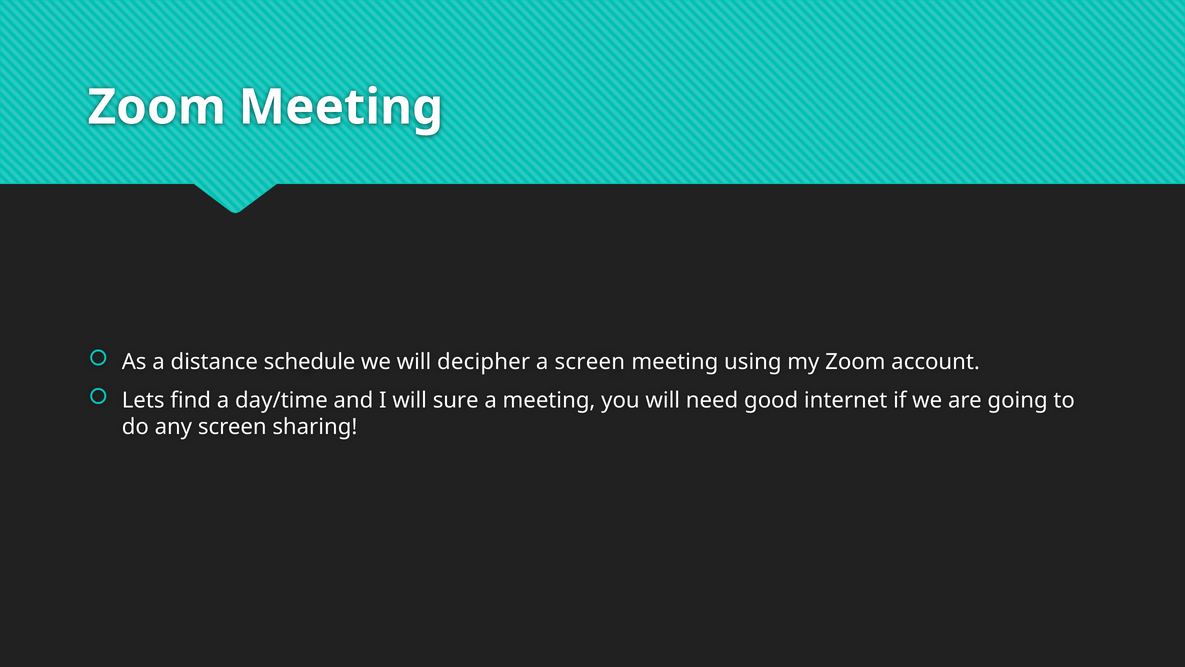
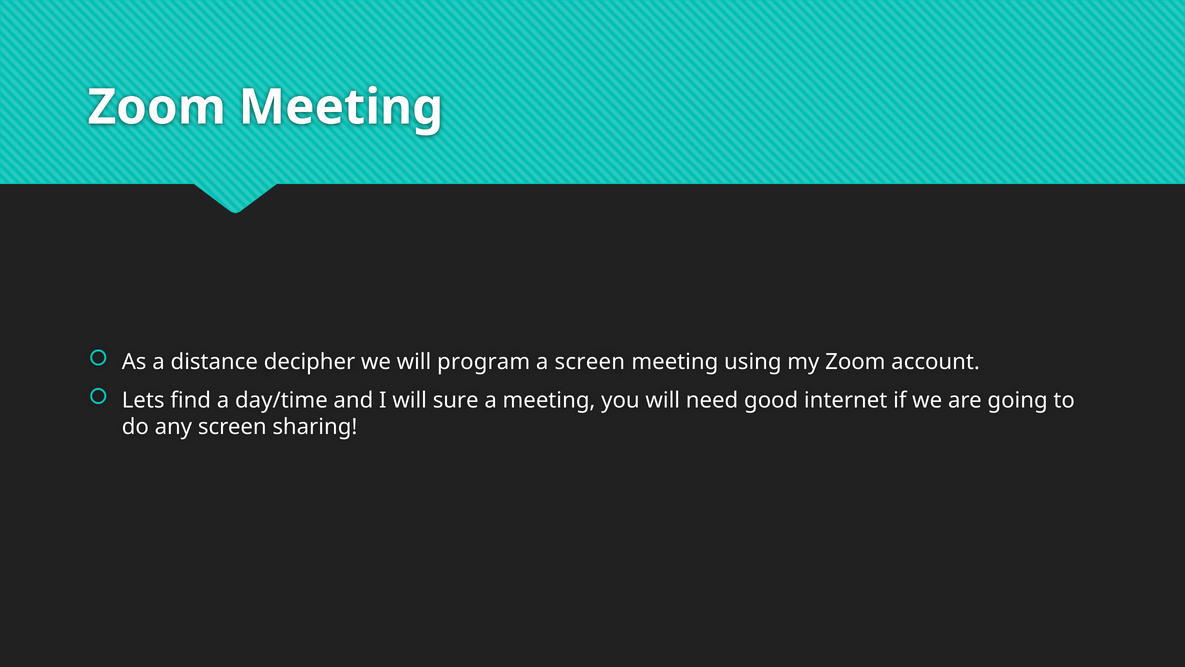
schedule: schedule -> decipher (309, 362)
decipher: decipher -> program (484, 362)
